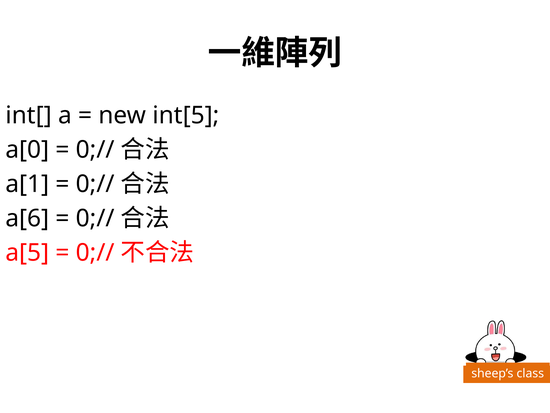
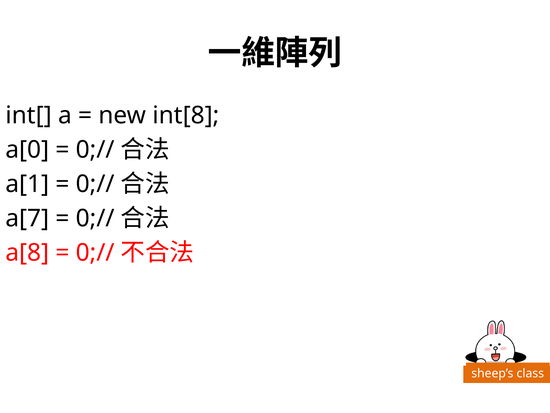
int[5: int[5 -> int[8 (186, 115)
a[6: a[6 -> a[7 (27, 218)
a[5: a[5 -> a[8 (27, 252)
